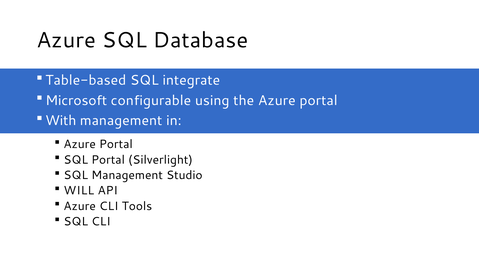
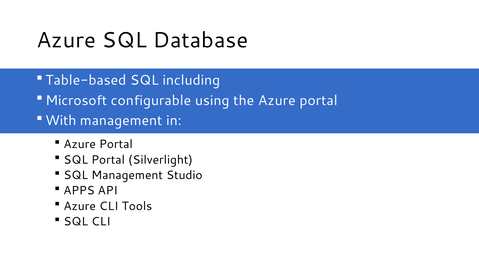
integrate: integrate -> including (191, 80)
WILL: WILL -> APPS (79, 190)
